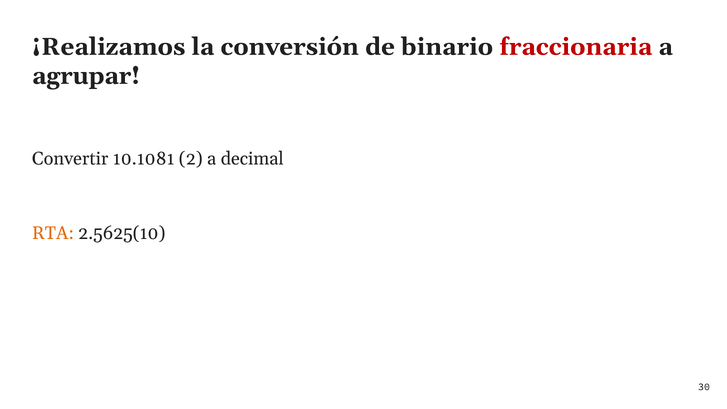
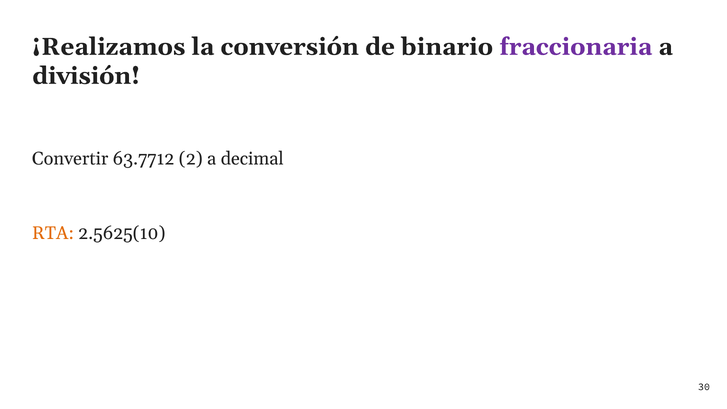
fraccionaria colour: red -> purple (576, 47)
agrupar: agrupar -> división (86, 76)
10.1081: 10.1081 -> 63.7712 (144, 159)
